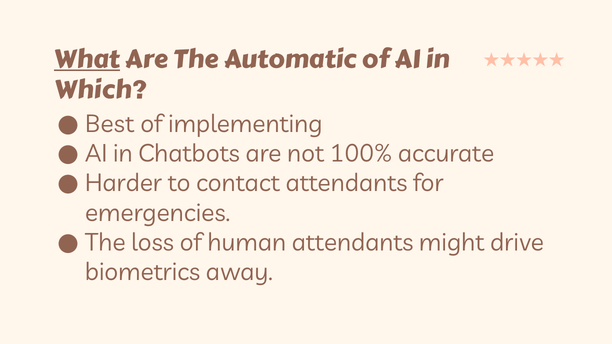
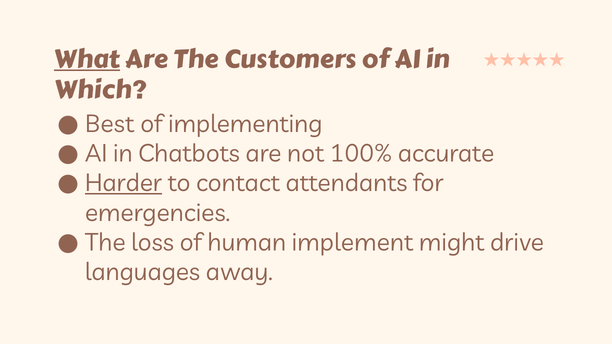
Automatic: Automatic -> Customers (290, 59)
Harder underline: none -> present (124, 183)
human attendants: attendants -> implement (352, 243)
biometrics: biometrics -> languages (143, 272)
